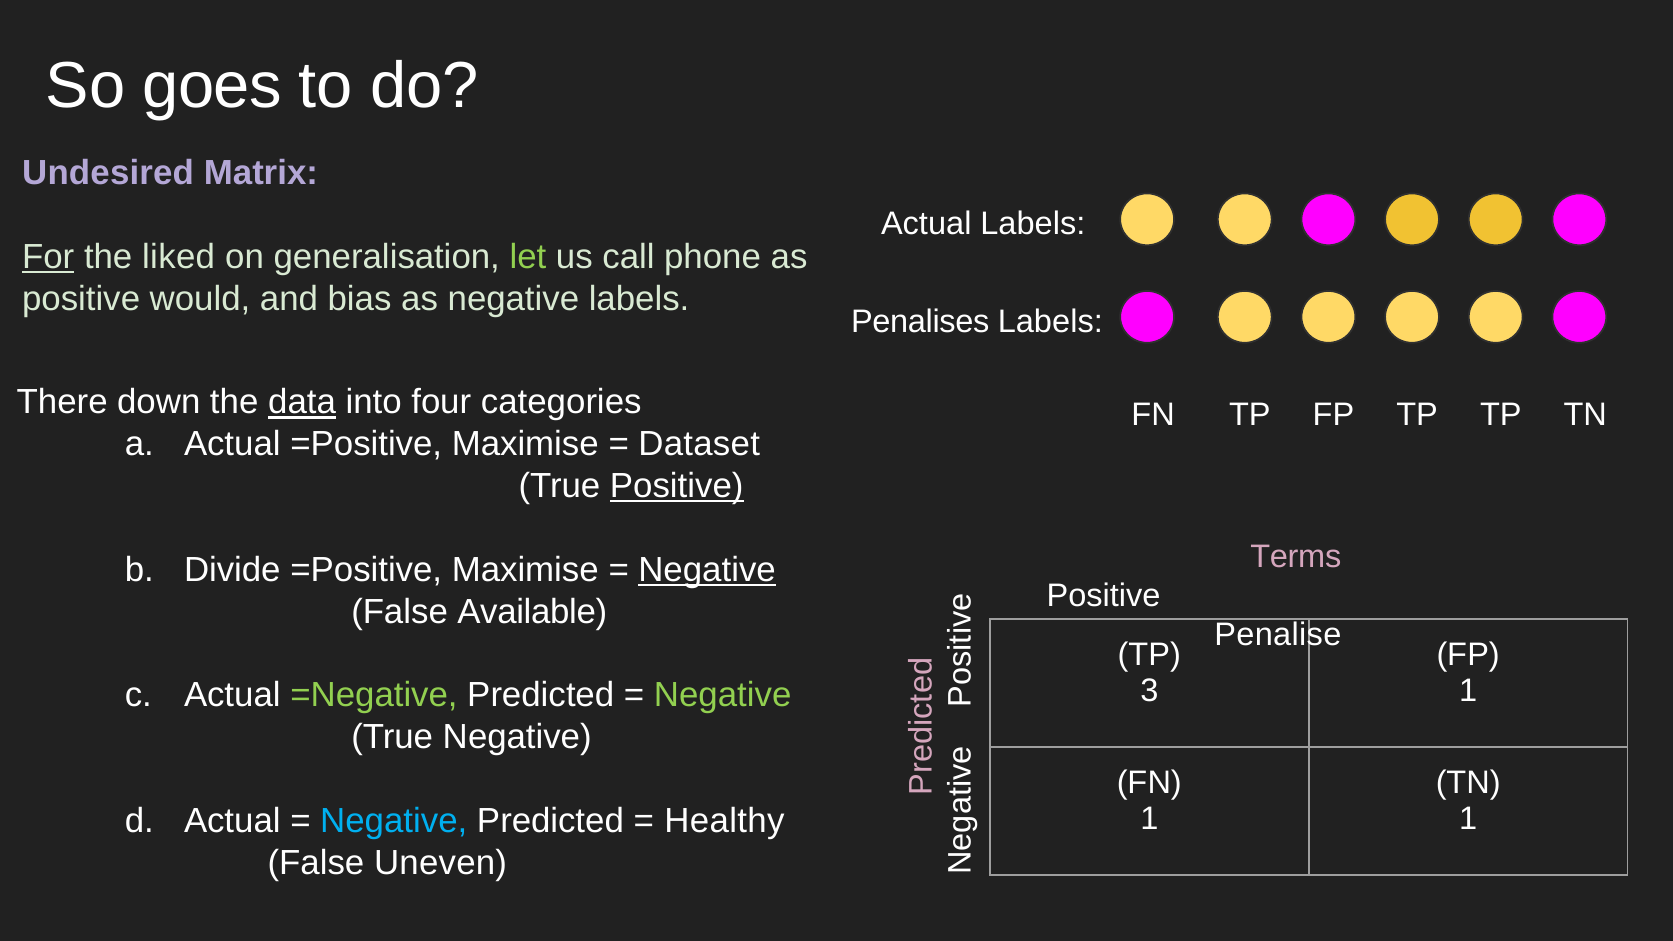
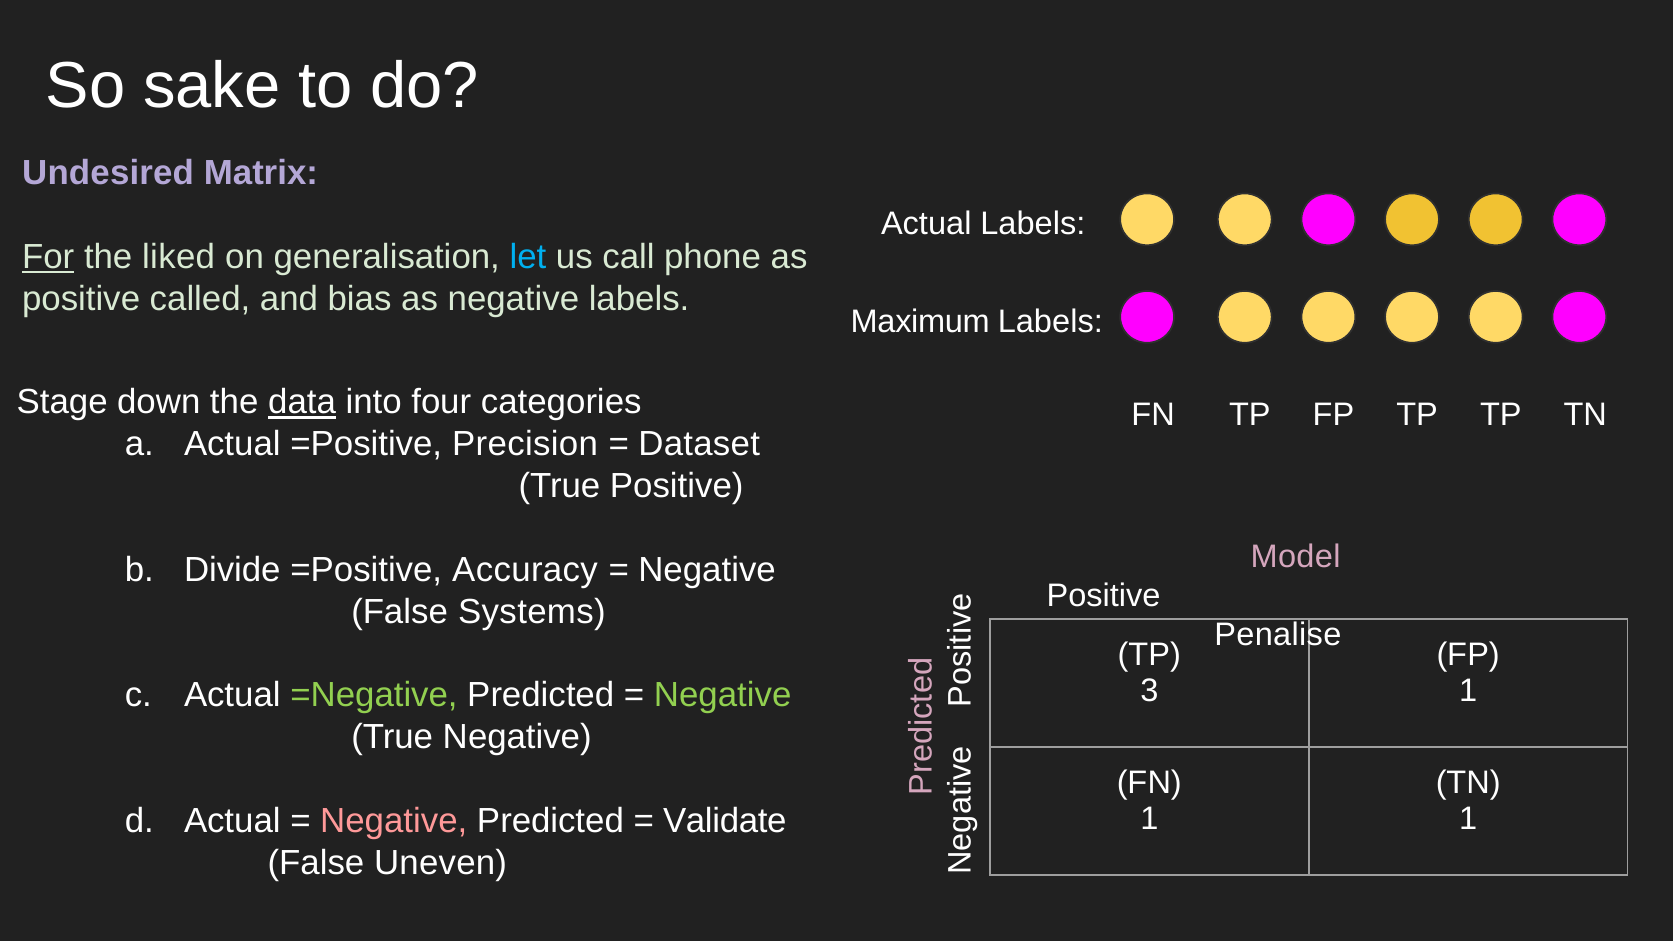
goes: goes -> sake (212, 86)
let colour: light green -> light blue (528, 257)
would: would -> called (200, 299)
Penalises: Penalises -> Maximum (920, 321)
There: There -> Stage (62, 403)
Actual =Positive Maximise: Maximise -> Precision (525, 444)
Positive underline: present -> none (677, 486)
Terms: Terms -> Model (1296, 557)
Maximise: Maximise -> Accuracy (525, 570)
Negative underline: present -> none (707, 570)
Available: Available -> Systems (532, 612)
Negative colour: light blue -> pink (394, 821)
Healthy: Healthy -> Validate (725, 821)
